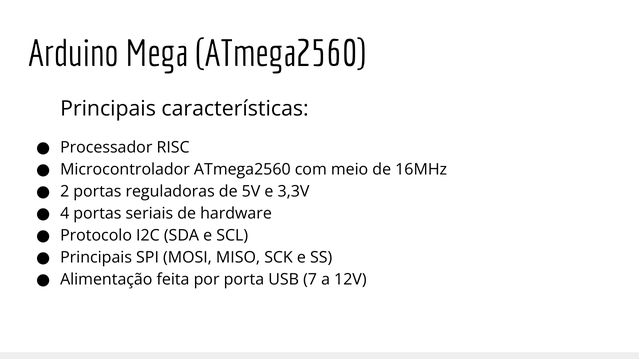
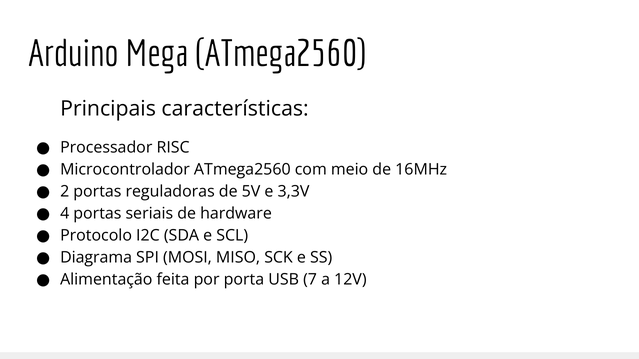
Principais: Principais -> Diagrama (96, 258)
